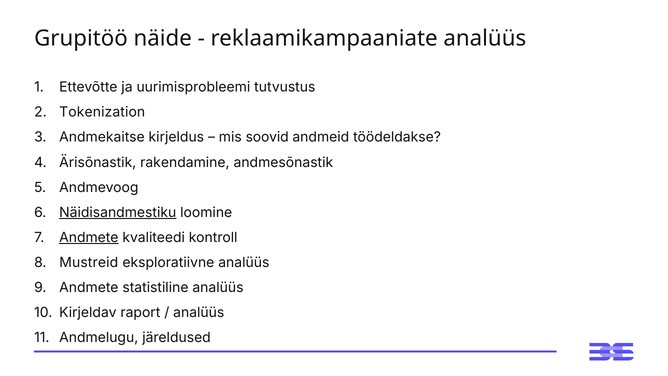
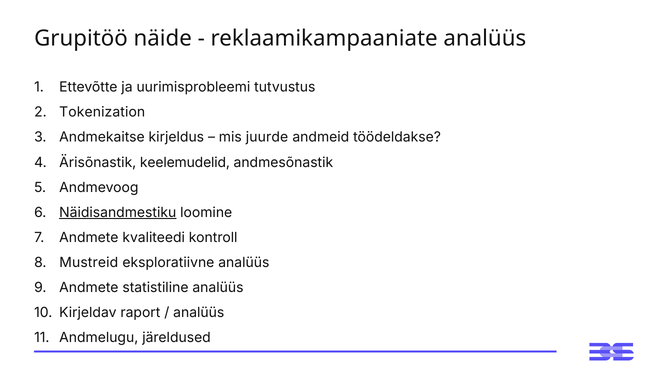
soovid: soovid -> juurde (267, 137)
rakendamine: rakendamine -> keelemudelid (185, 162)
Andmete underline: present -> none (89, 237)
